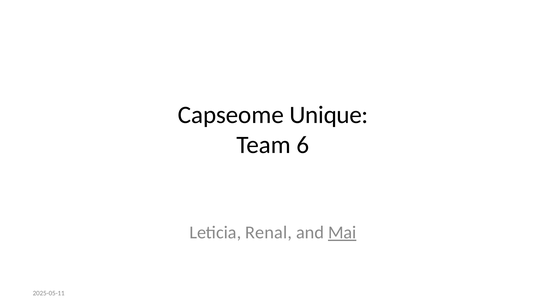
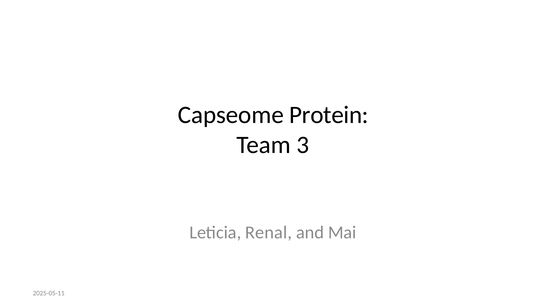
Unique: Unique -> Protein (329, 115)
6: 6 -> 3 (303, 145)
Mai underline: present -> none (342, 233)
